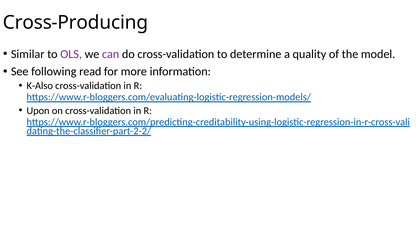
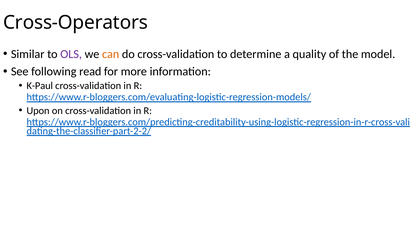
Cross-Producing: Cross-Producing -> Cross-Operators (75, 22)
can colour: purple -> orange (111, 54)
K-Also: K-Also -> K-Paul (40, 86)
